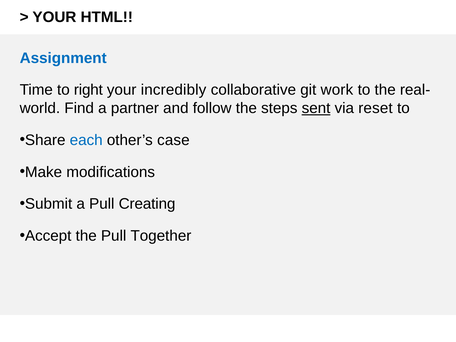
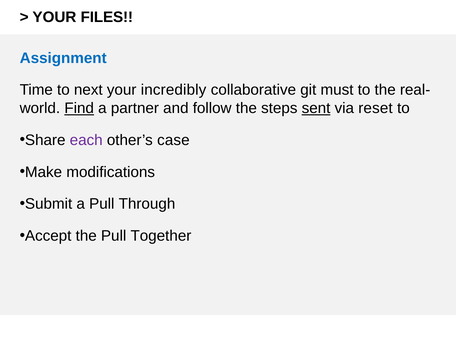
HTML: HTML -> FILES (107, 17)
right: right -> next (88, 90)
work: work -> must (337, 90)
Find underline: none -> present (79, 108)
each colour: blue -> purple (86, 140)
Creating: Creating -> Through (147, 204)
